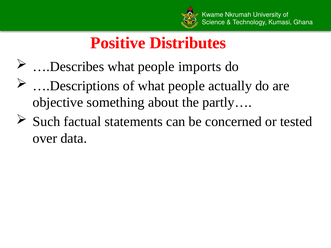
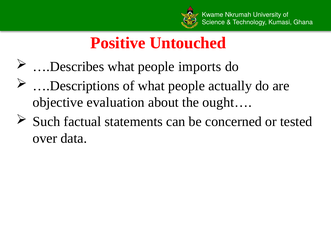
Distributes: Distributes -> Untouched (188, 43)
something: something -> evaluation (116, 102)
partly…: partly… -> ought… (227, 102)
